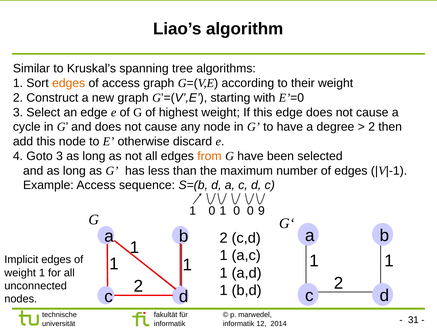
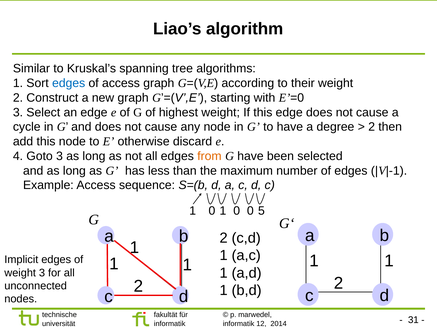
edges colour: orange -> blue (69, 83)
9: 9 -> 5 (261, 211)
weight 1: 1 -> 3 (42, 273)
